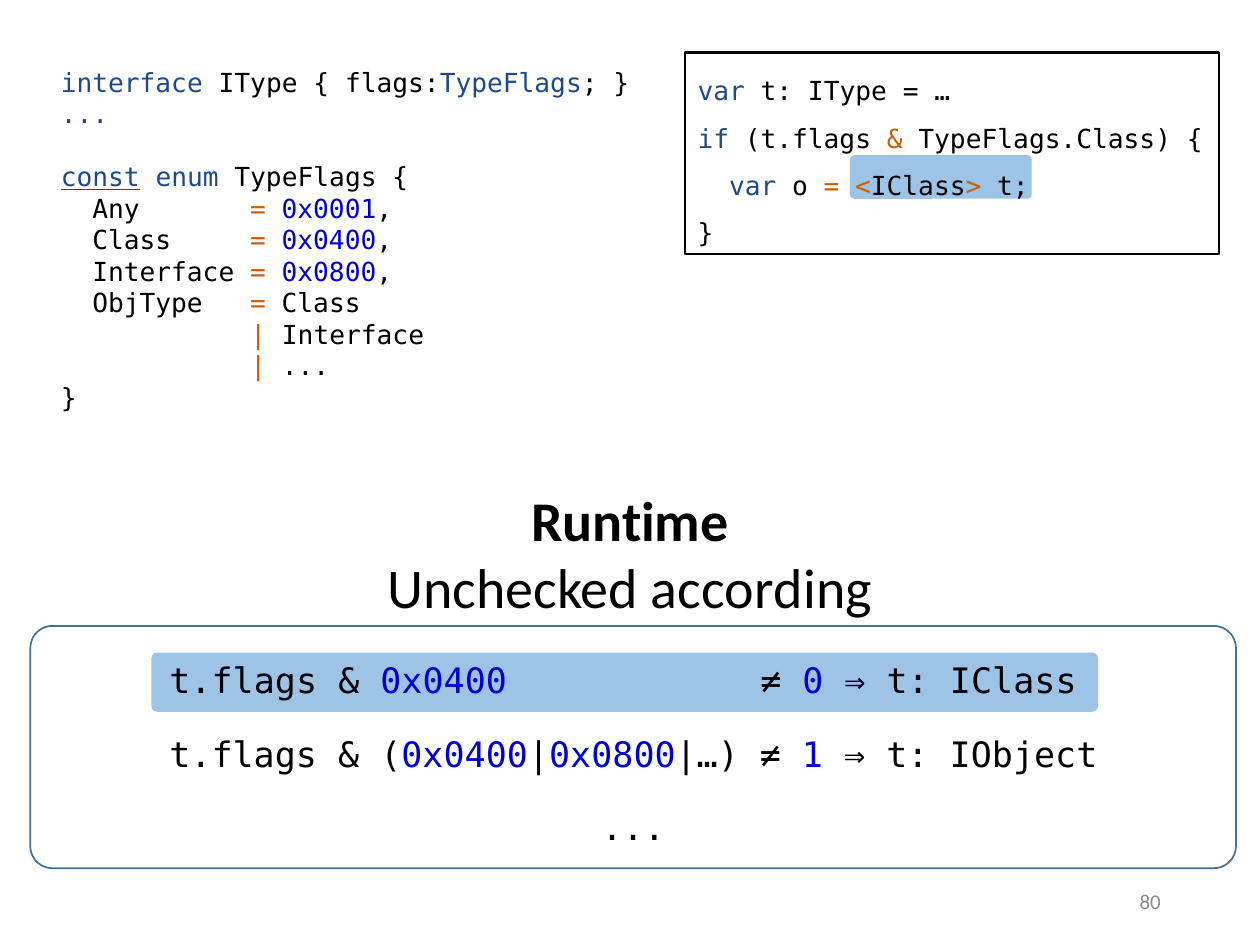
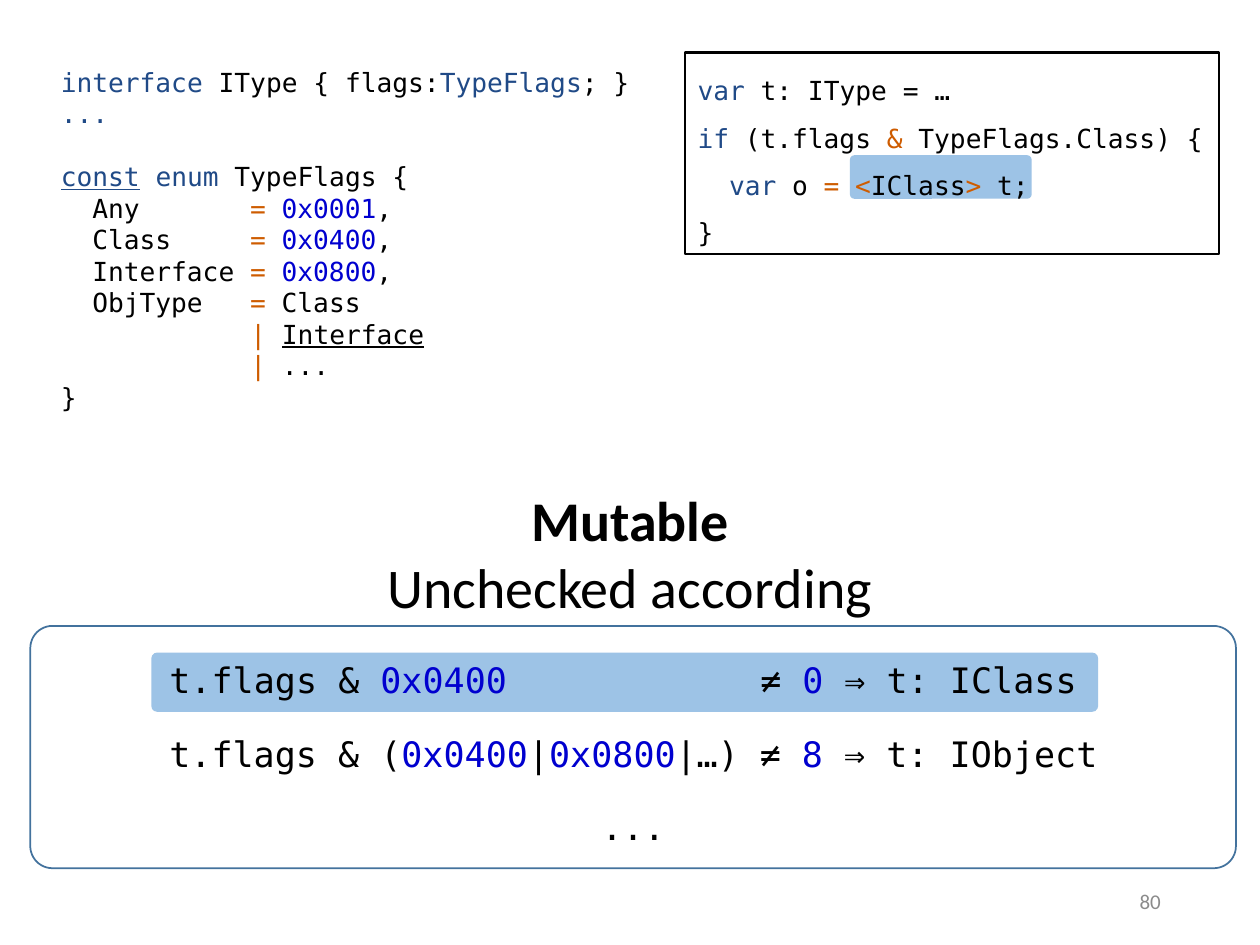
Interface underline: none -> present (353, 336)
Runtime: Runtime -> Mutable (630, 523)
1: 1 -> 8 (812, 756)
